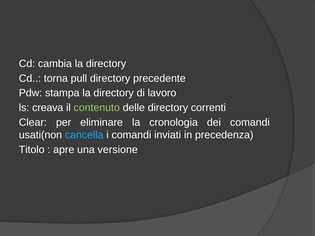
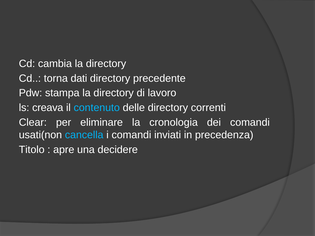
pull: pull -> dati (79, 78)
contenuto colour: light green -> light blue (97, 108)
versione: versione -> decidere (118, 150)
